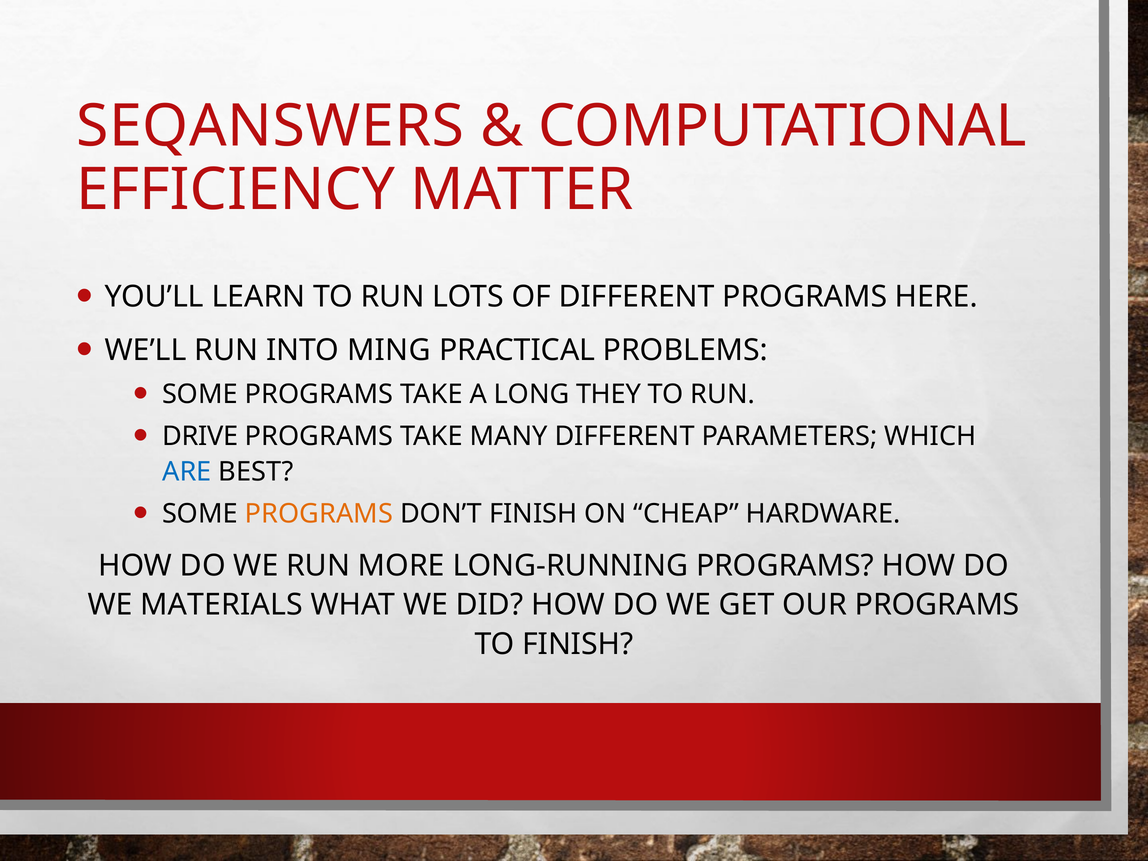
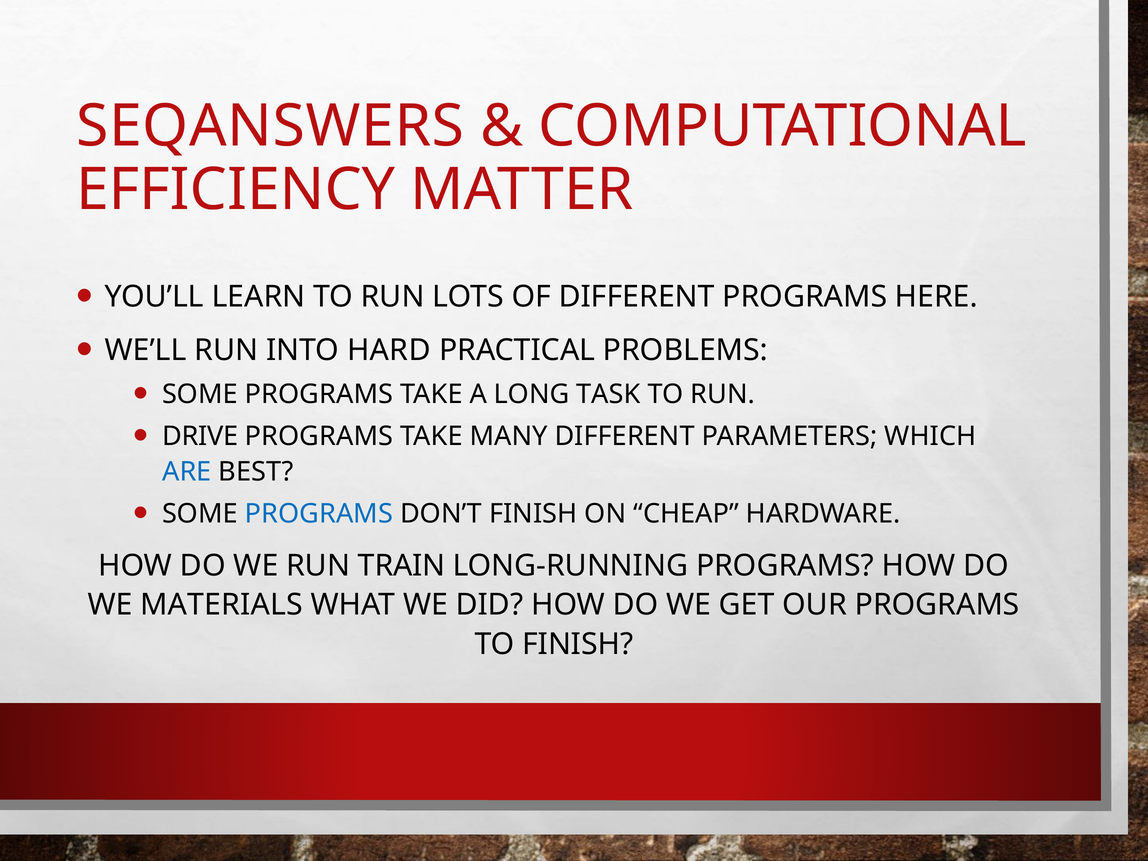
MING: MING -> HARD (389, 350)
THEY: THEY -> TASK (608, 394)
PROGRAMS colour: orange -> blue (319, 514)
MORE: MORE -> TRAIN (402, 566)
